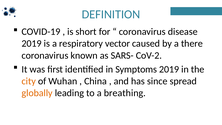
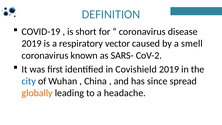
there: there -> smell (192, 44)
Symptoms: Symptoms -> Covishield (136, 69)
city colour: orange -> blue (29, 81)
breathing: breathing -> headache (125, 93)
